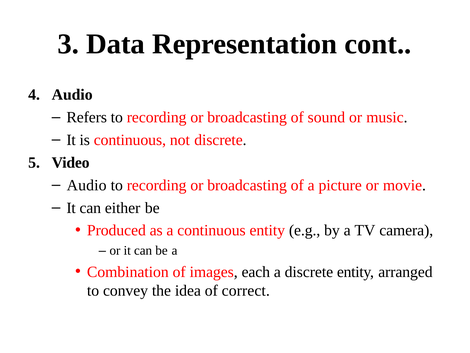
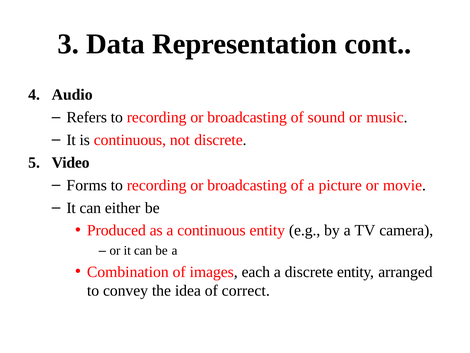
Audio: Audio -> Forms (87, 185)
